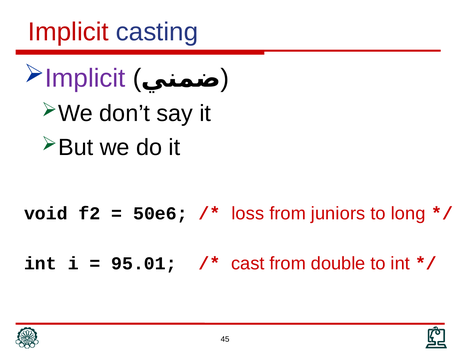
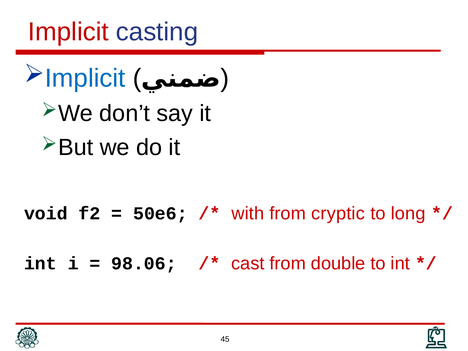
Implicit colour: purple -> blue (85, 78)
loss: loss -> with (248, 214)
juniors: juniors -> cryptic (338, 214)
95.01: 95.01 -> 98.06 (144, 263)
